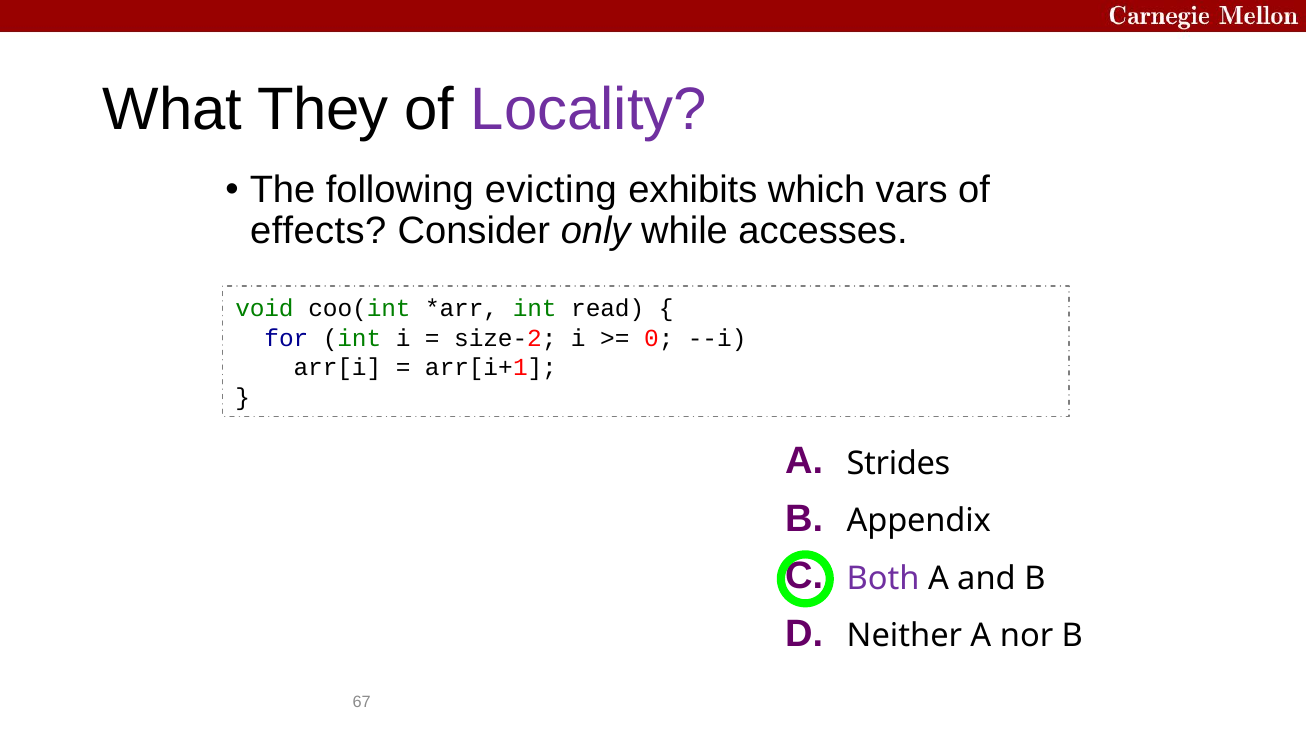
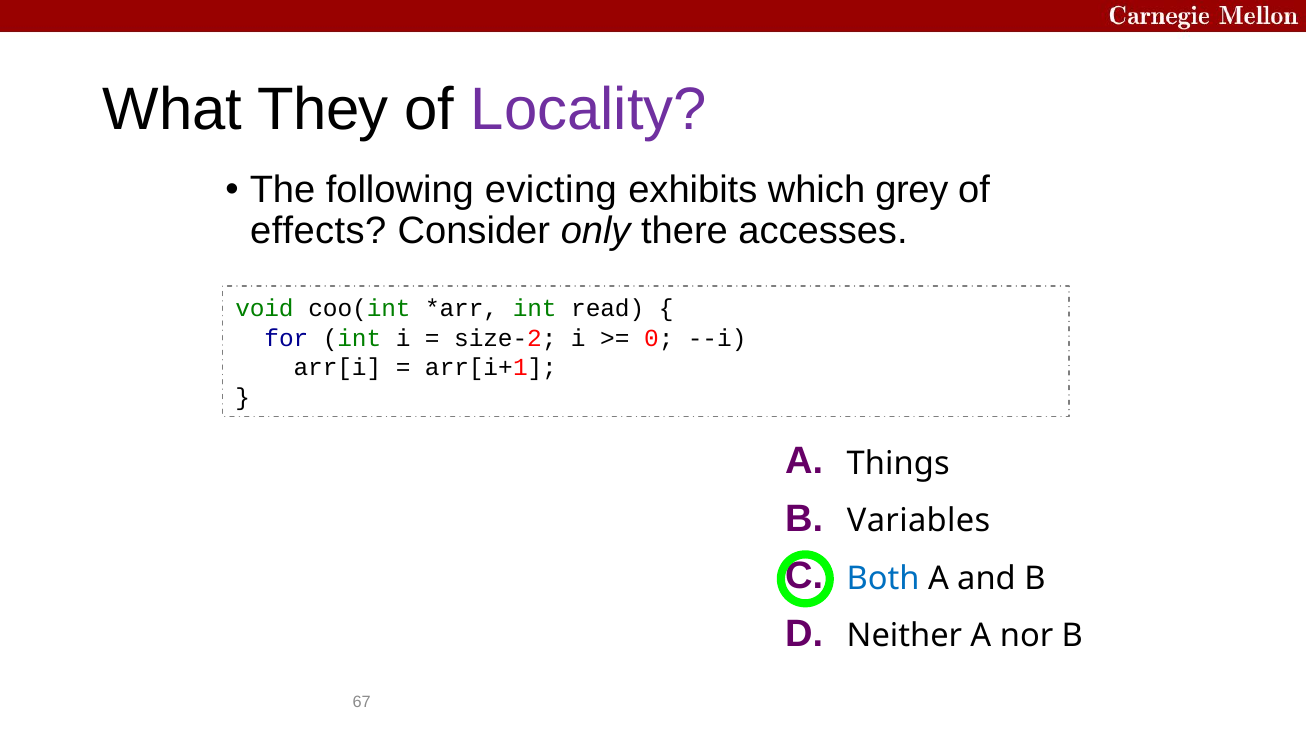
vars: vars -> grey (912, 190)
while: while -> there (685, 231)
Strides: Strides -> Things (898, 463)
Appendix: Appendix -> Variables (919, 521)
Both colour: purple -> blue (883, 578)
